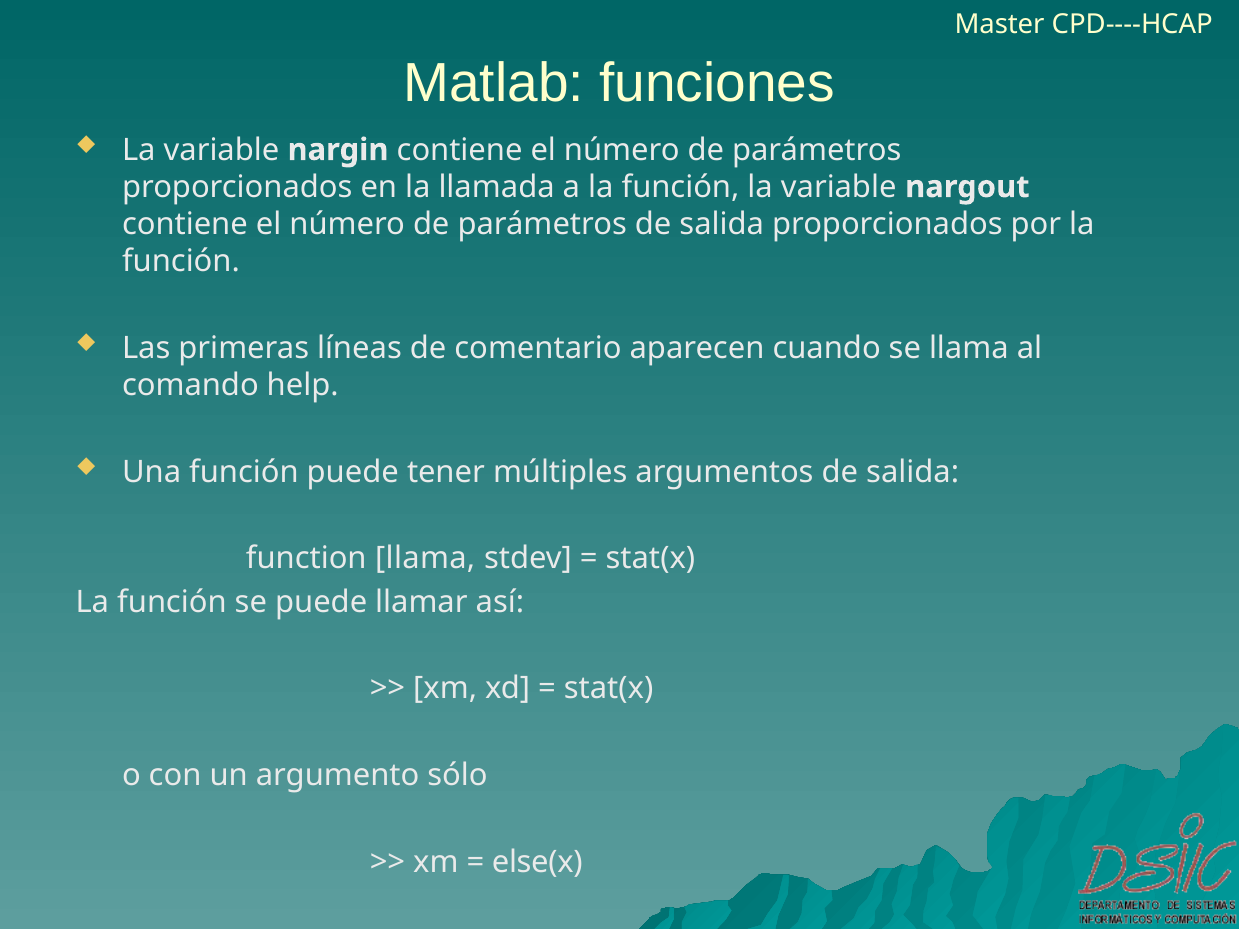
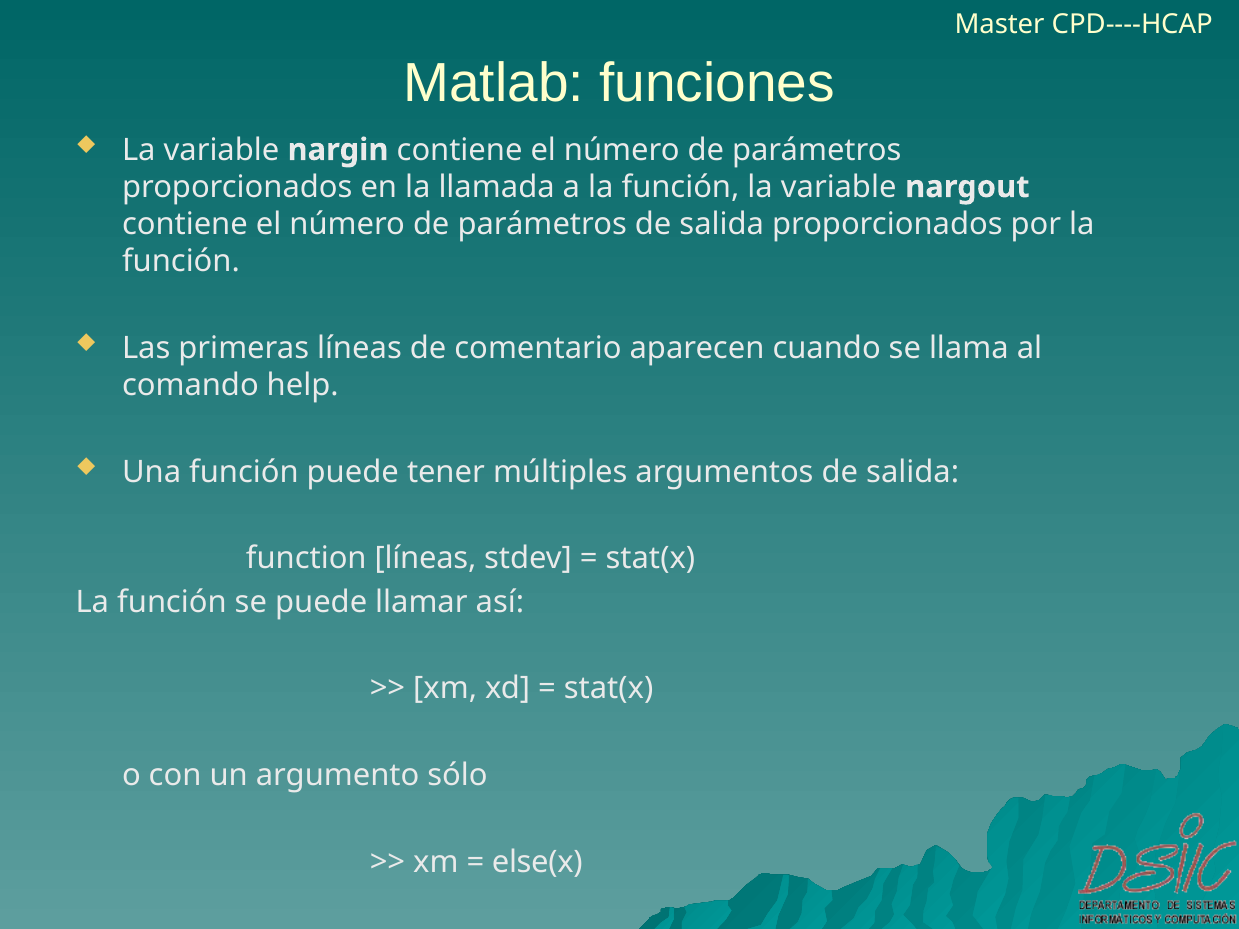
function llama: llama -> líneas (426, 559)
